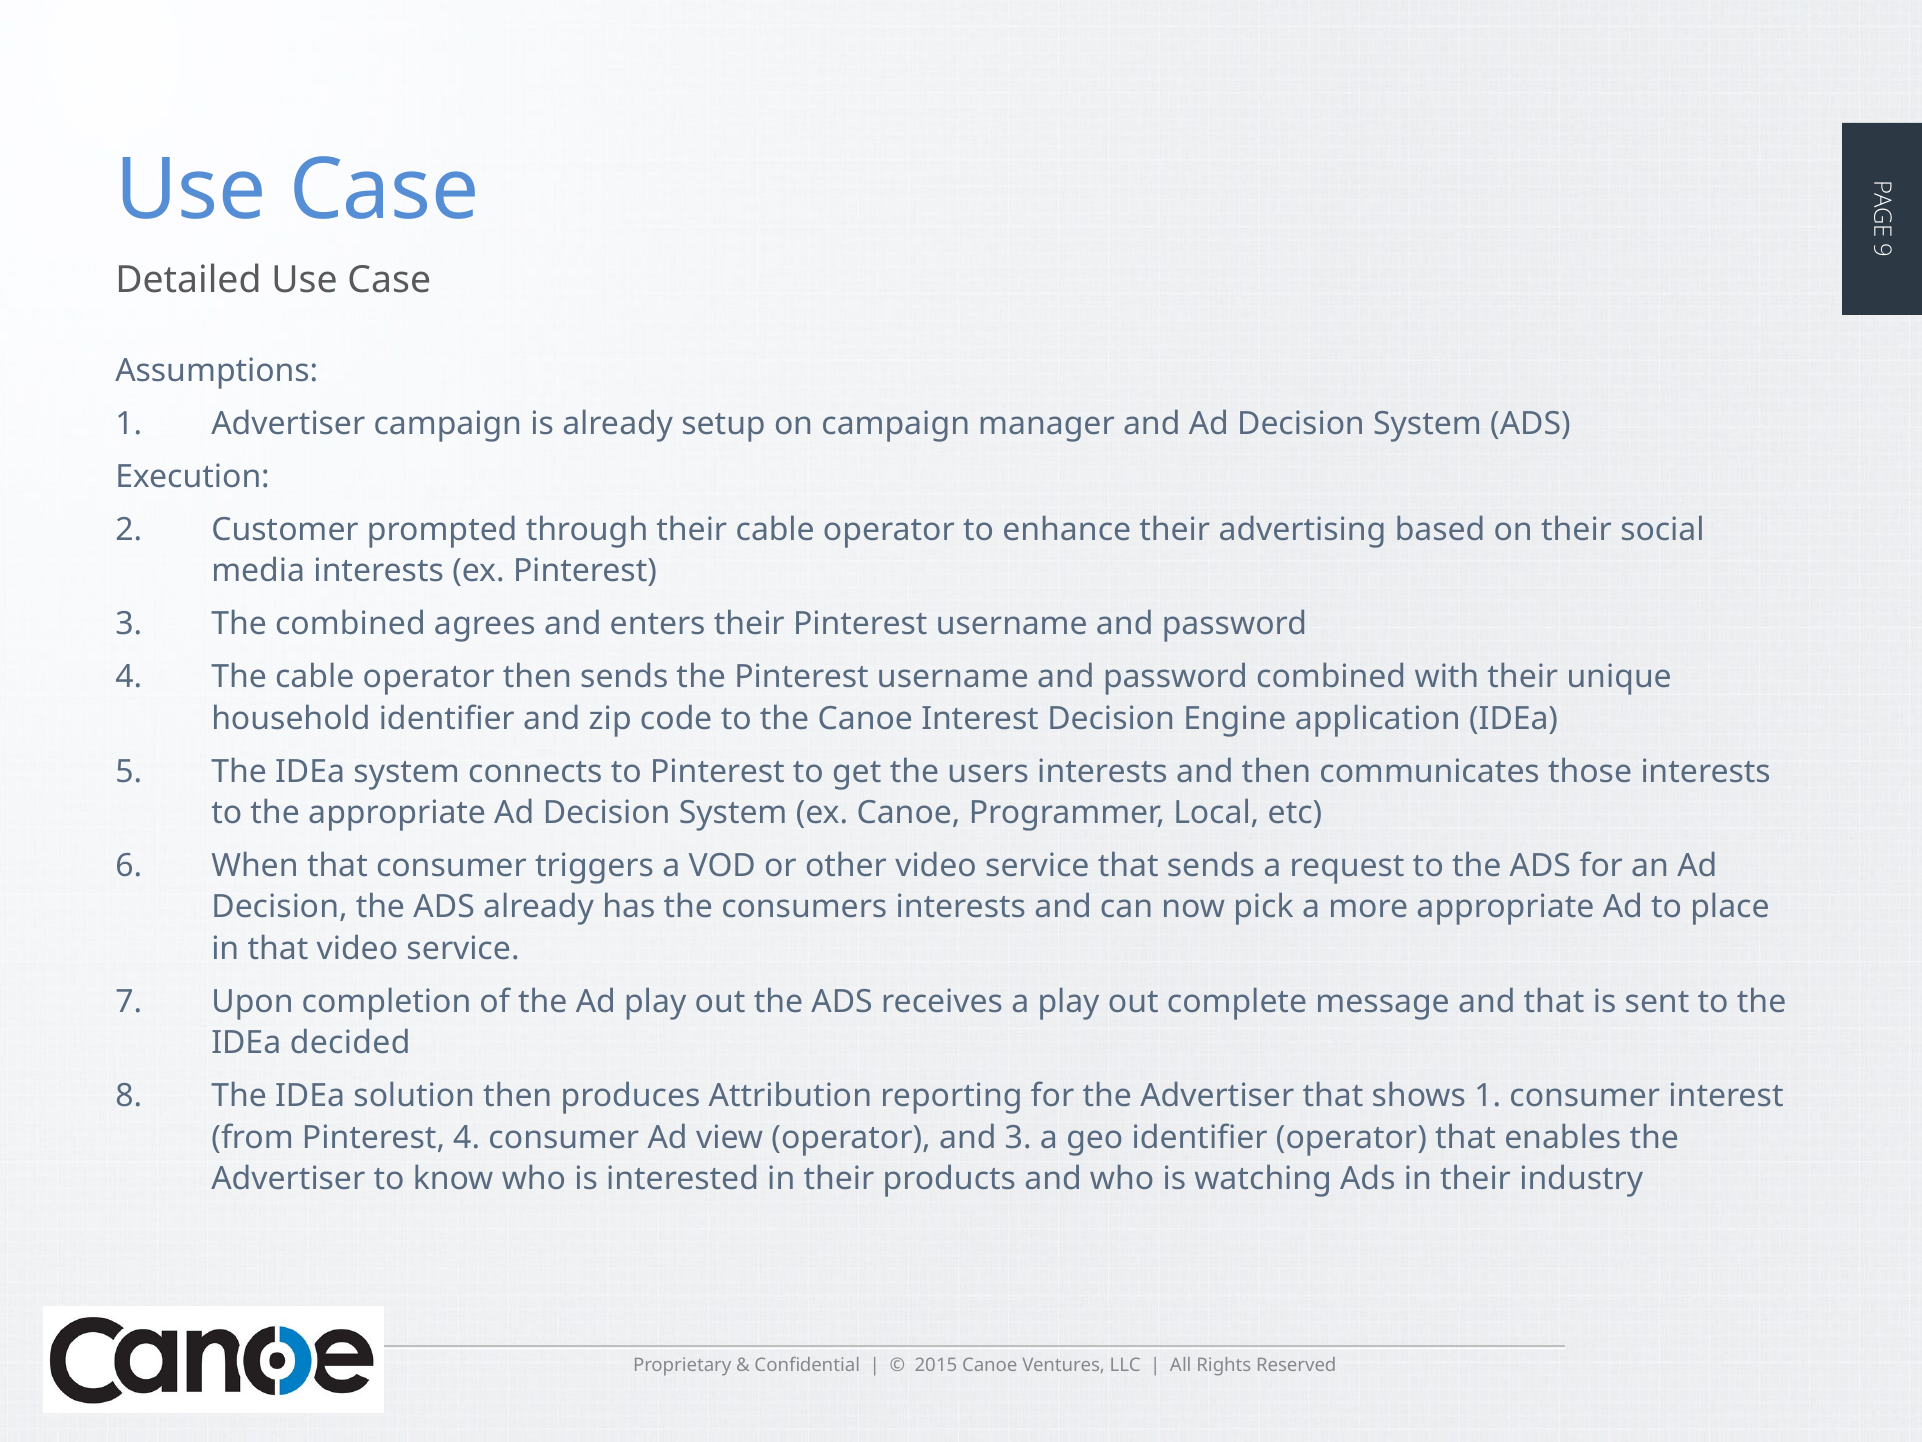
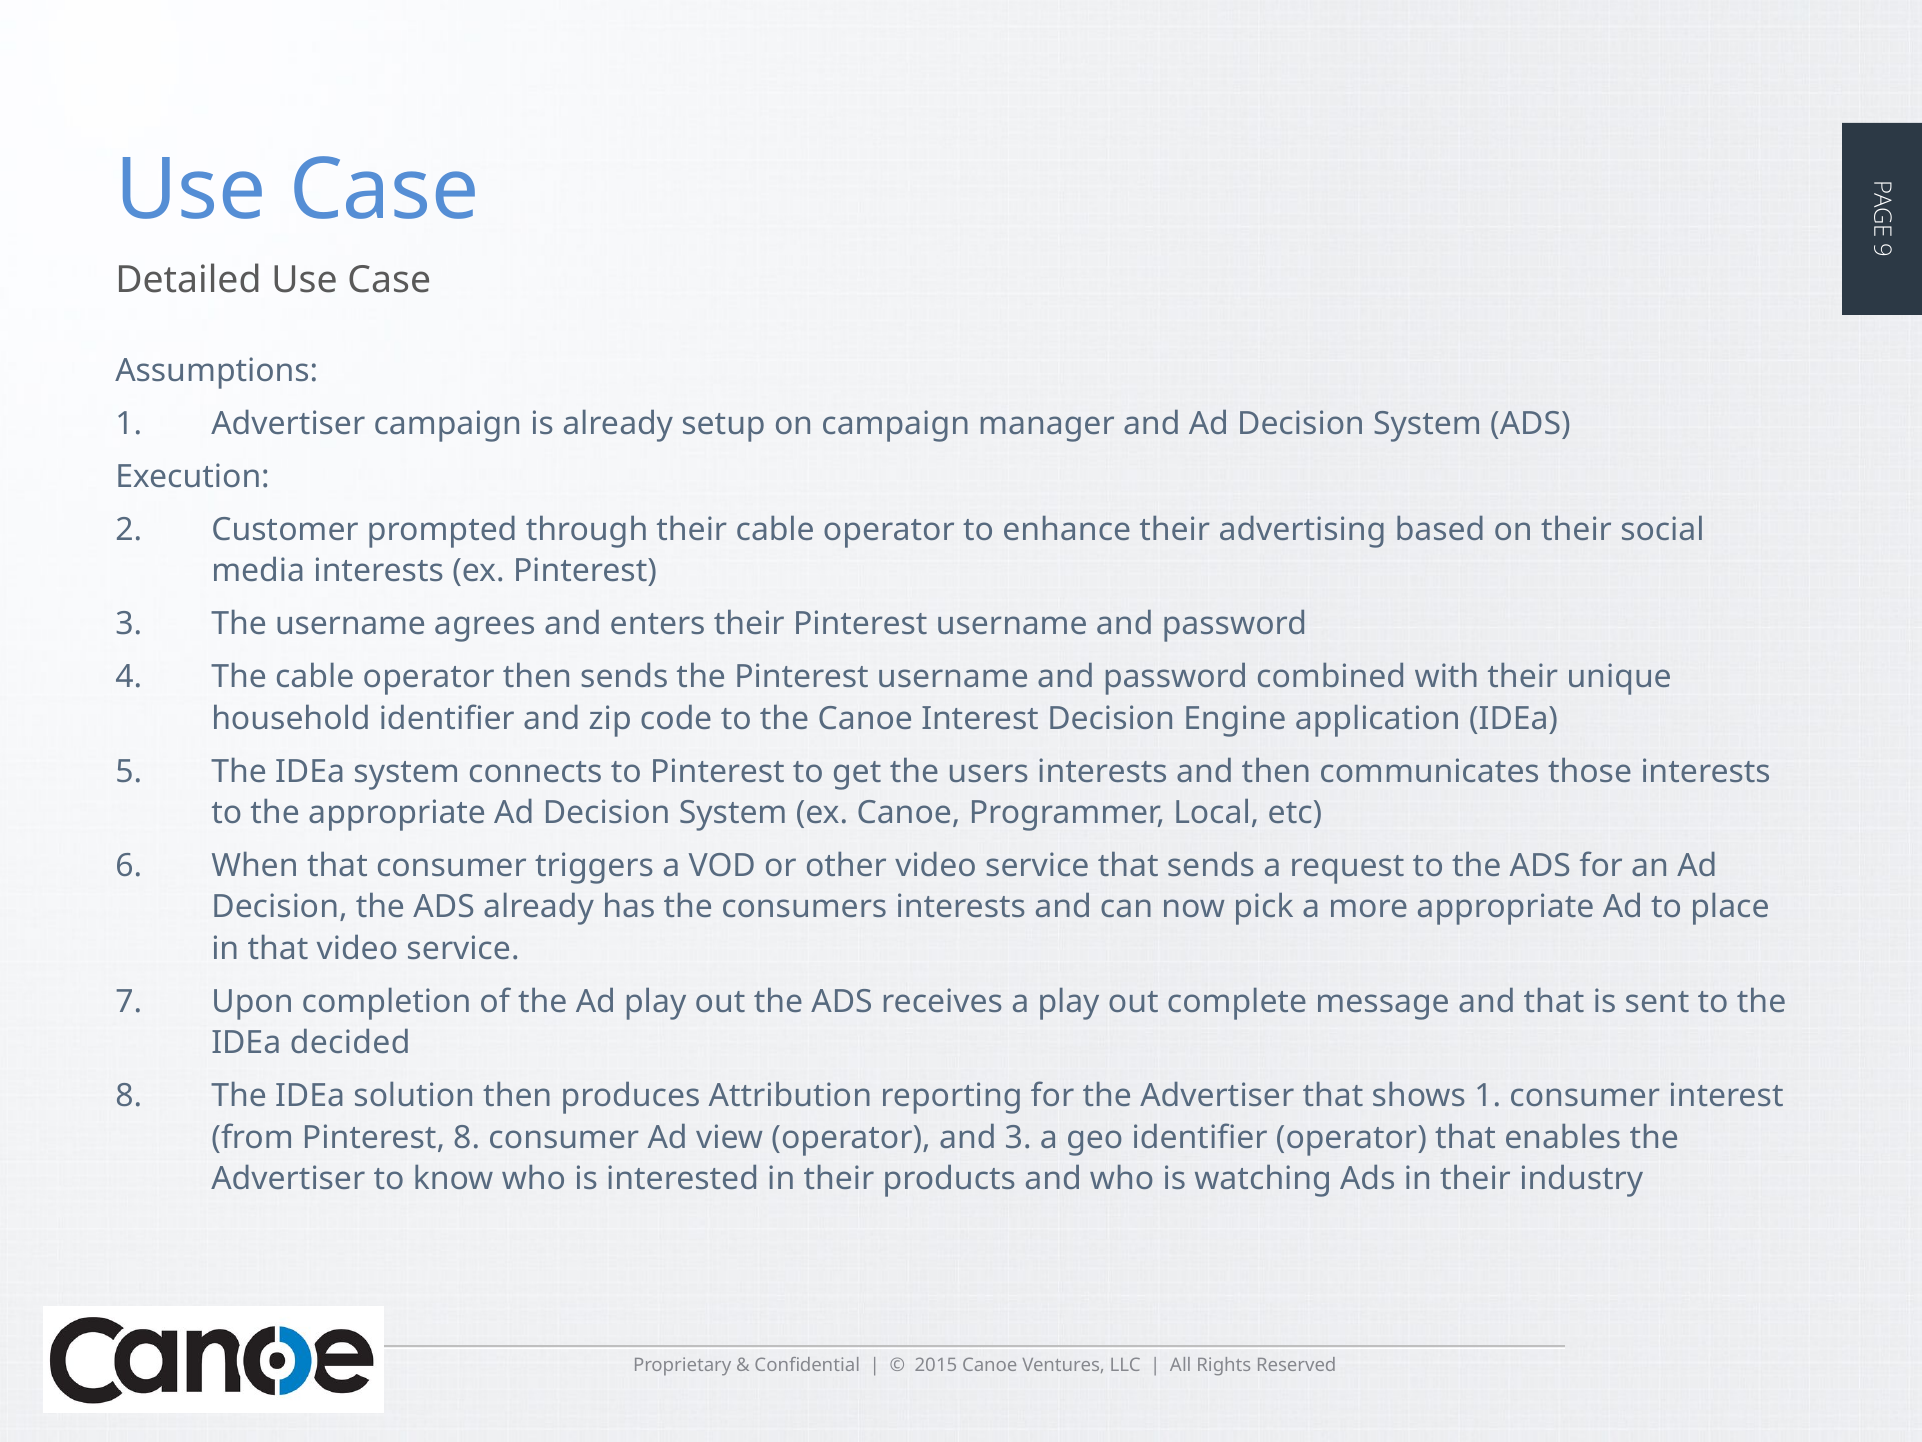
The combined: combined -> username (351, 624)
Pinterest 4: 4 -> 8 (467, 1137)
